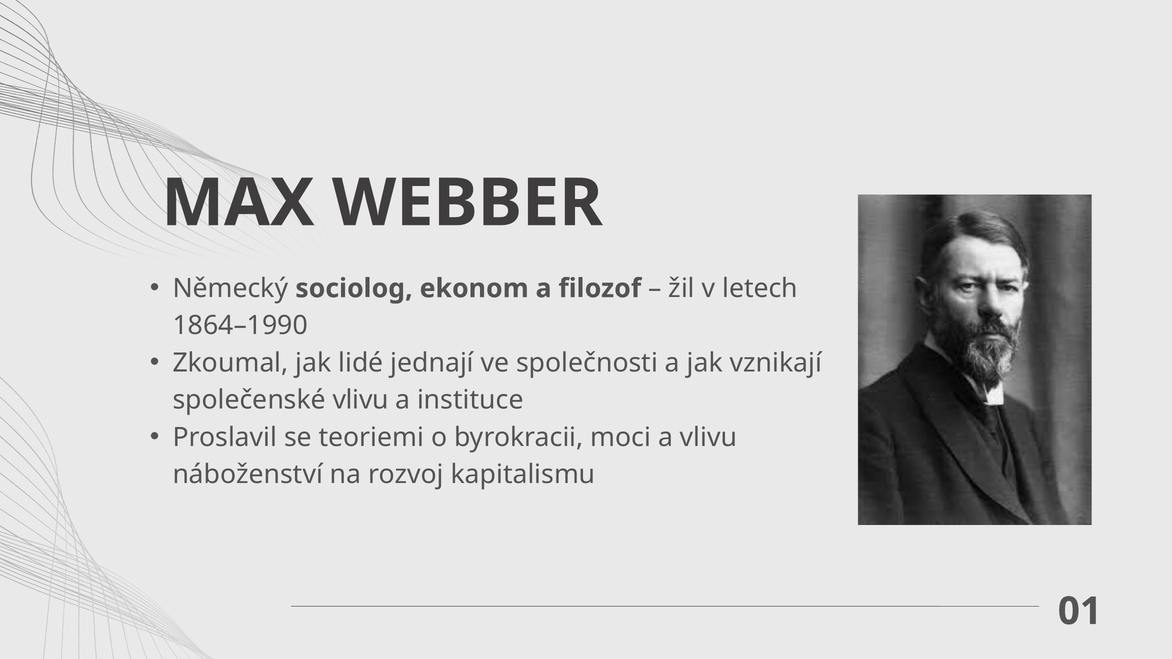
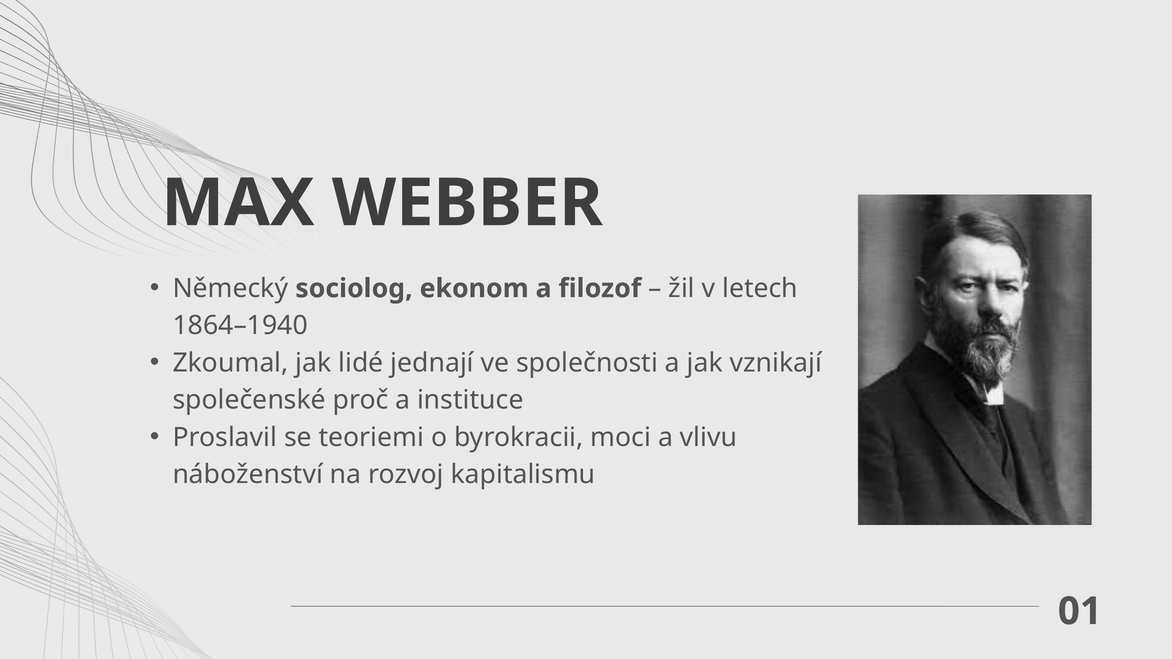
1864–1990: 1864–1990 -> 1864–1940 (240, 326)
vlivu: vlivu -> proč (361, 400)
